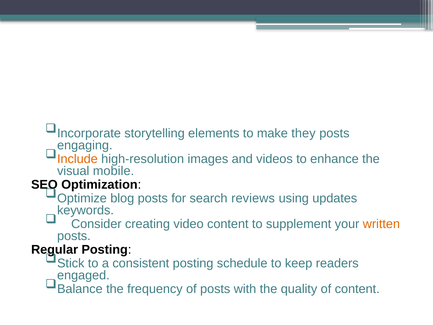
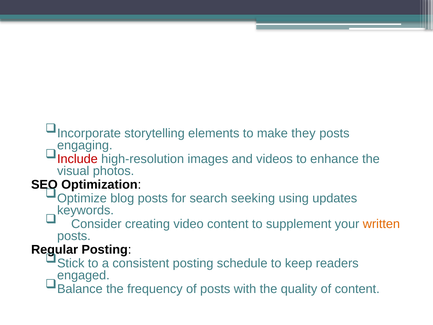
Include colour: orange -> red (77, 159)
mobile: mobile -> photos (114, 171)
reviews: reviews -> seeking (253, 198)
